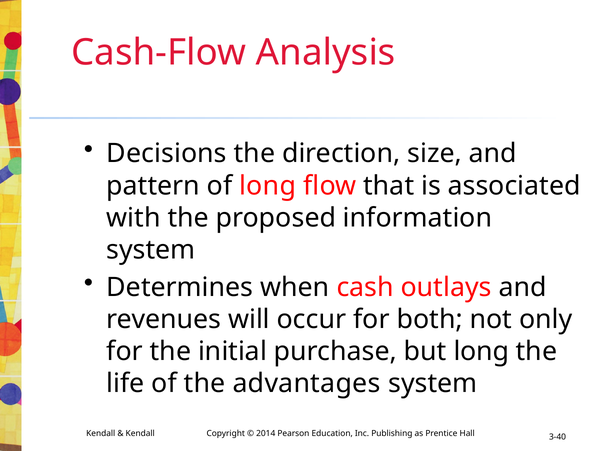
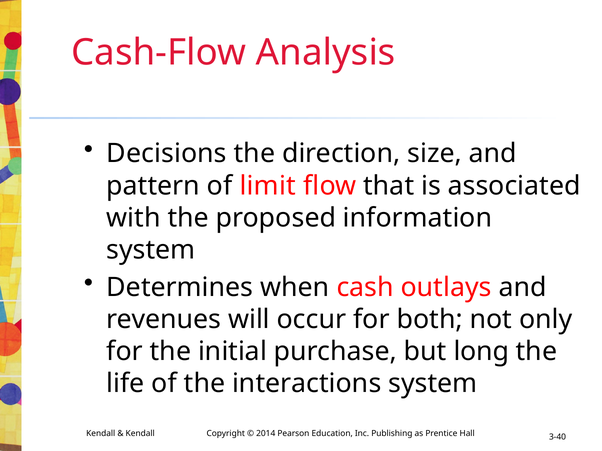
of long: long -> limit (268, 186)
advantages: advantages -> interactions (307, 384)
